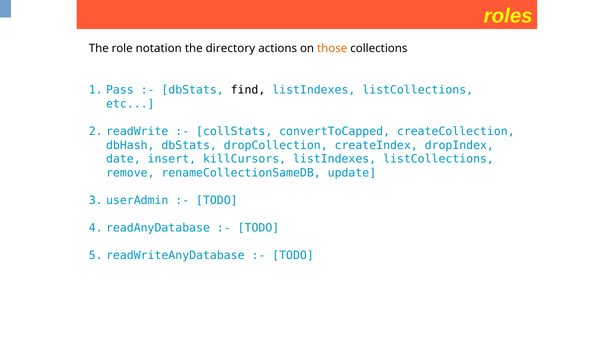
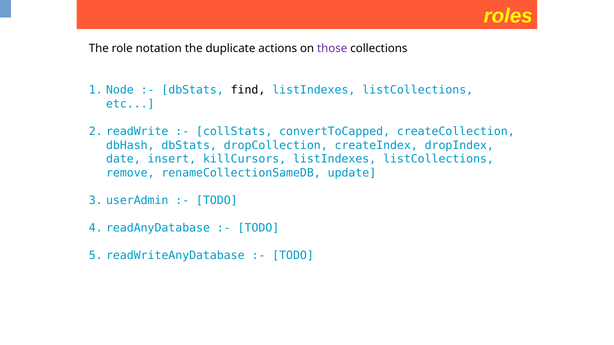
directory: directory -> duplicate (230, 48)
those colour: orange -> purple (332, 48)
Pass: Pass -> Node (120, 90)
